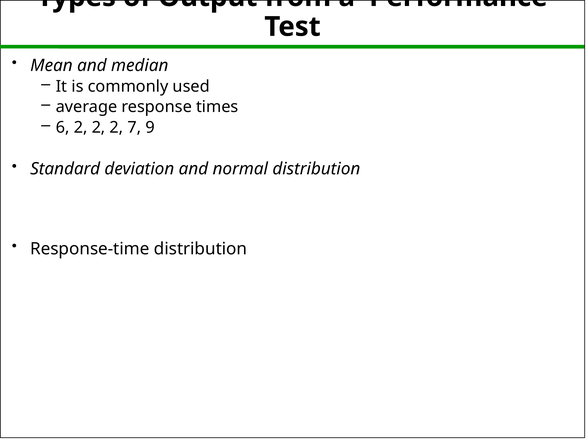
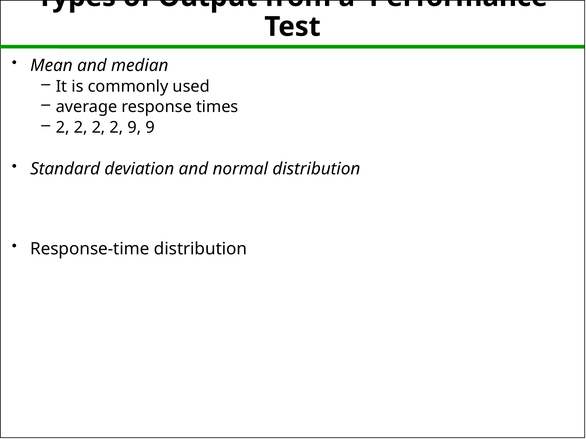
6: 6 -> 2 (63, 128)
2 7: 7 -> 9 (134, 128)
